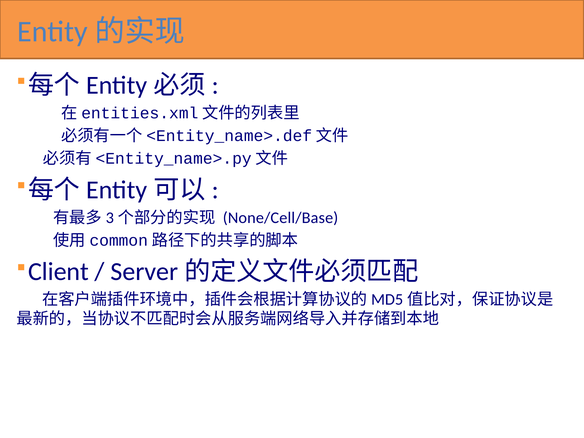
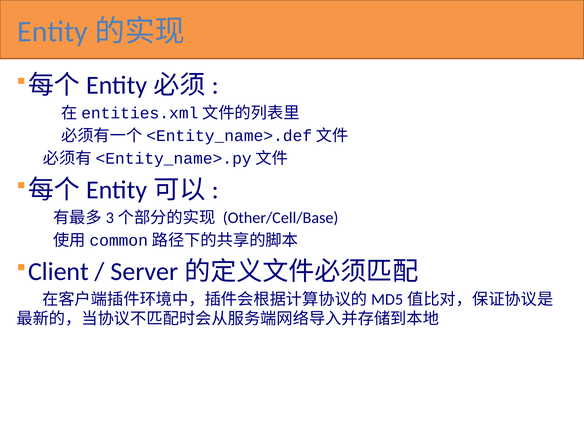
None/Cell/Base: None/Cell/Base -> Other/Cell/Base (281, 218)
